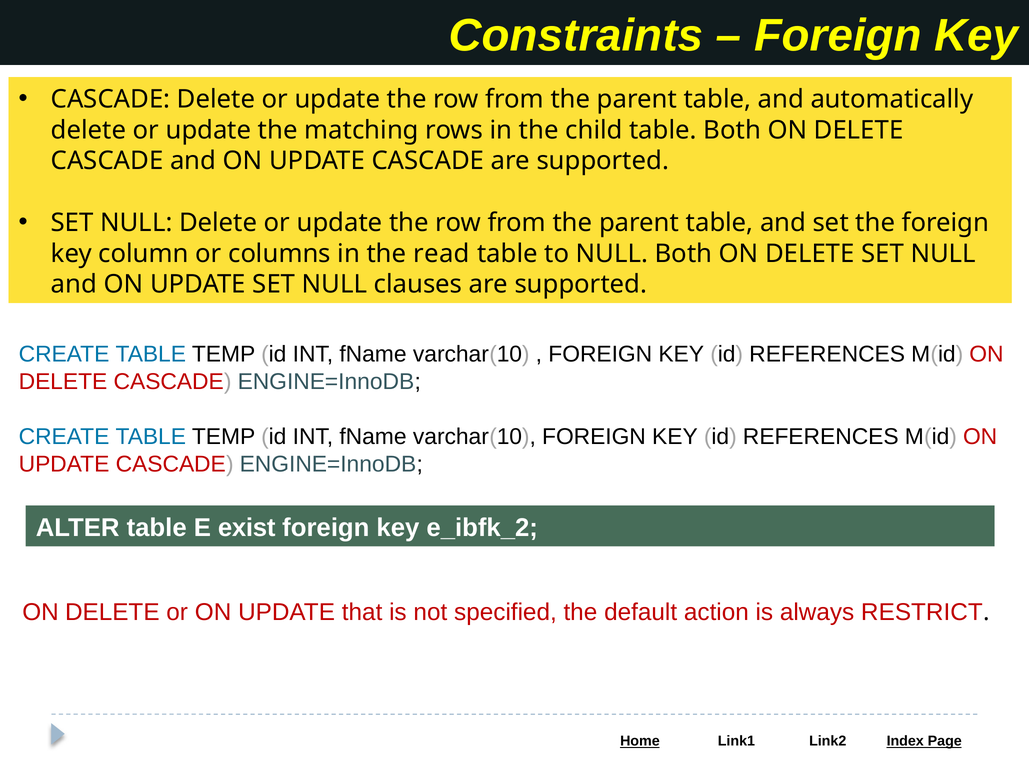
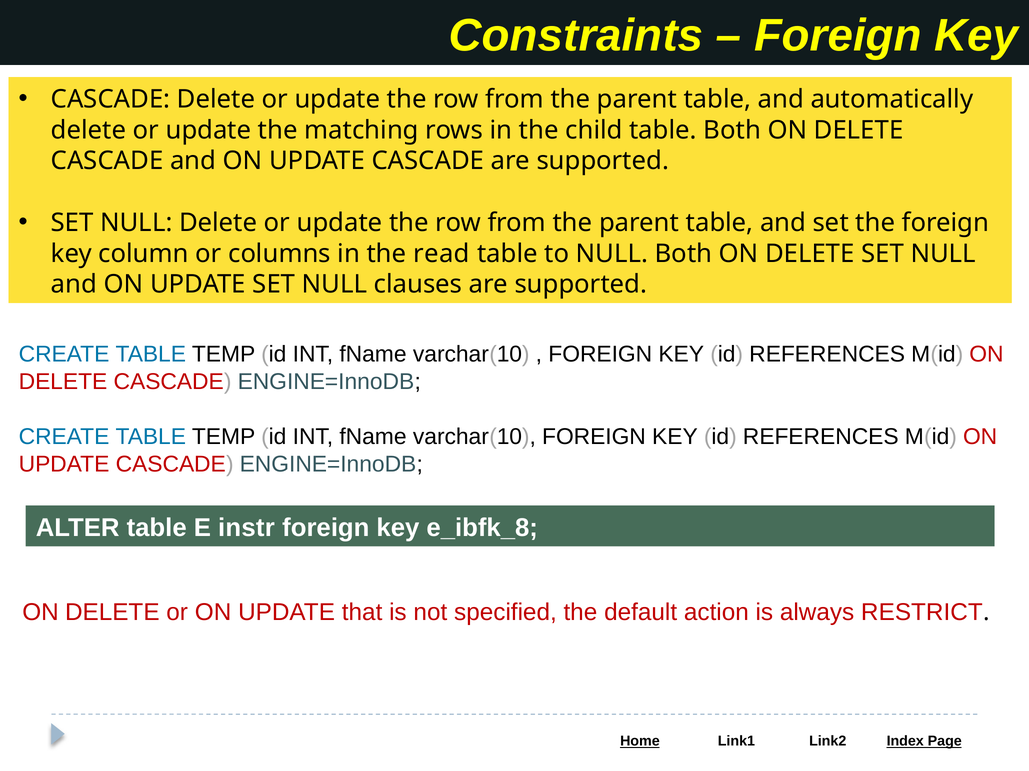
exist: exist -> instr (246, 528)
e_ibfk_2: e_ibfk_2 -> e_ibfk_8 (482, 528)
